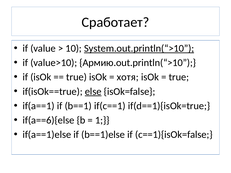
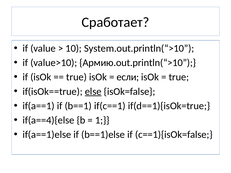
System.out.println(“>10 underline: present -> none (139, 48)
хотя: хотя -> если (128, 77)
if(a==6){else: if(a==6){else -> if(a==4){else (48, 120)
